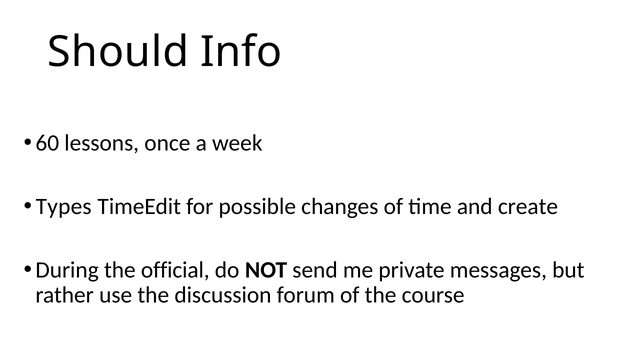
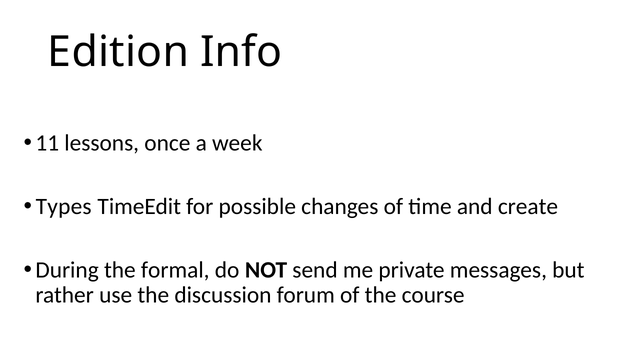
Should: Should -> Edition (118, 52)
60: 60 -> 11 (47, 143)
official: official -> formal (175, 270)
